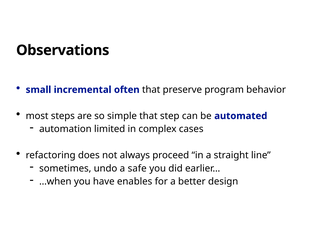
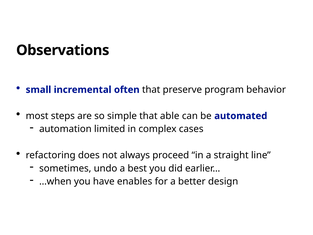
step: step -> able (170, 116)
safe: safe -> best (137, 168)
